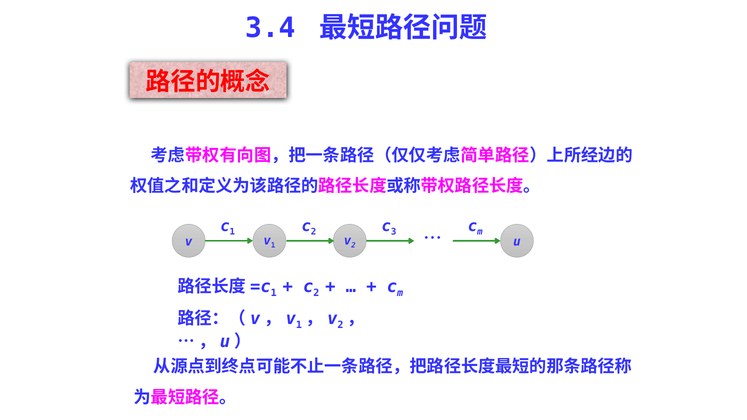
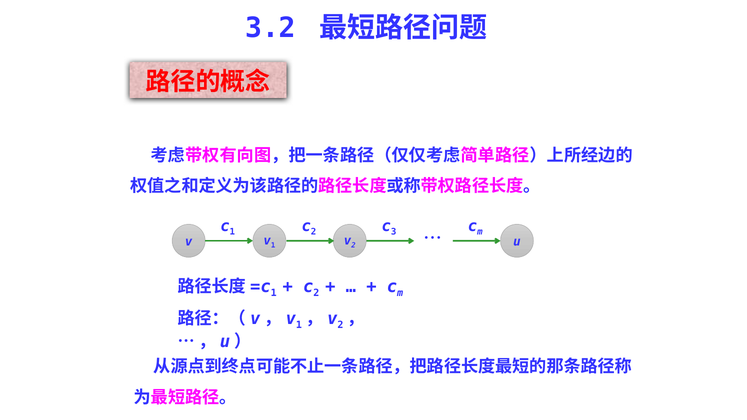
3.4: 3.4 -> 3.2 (270, 28)
